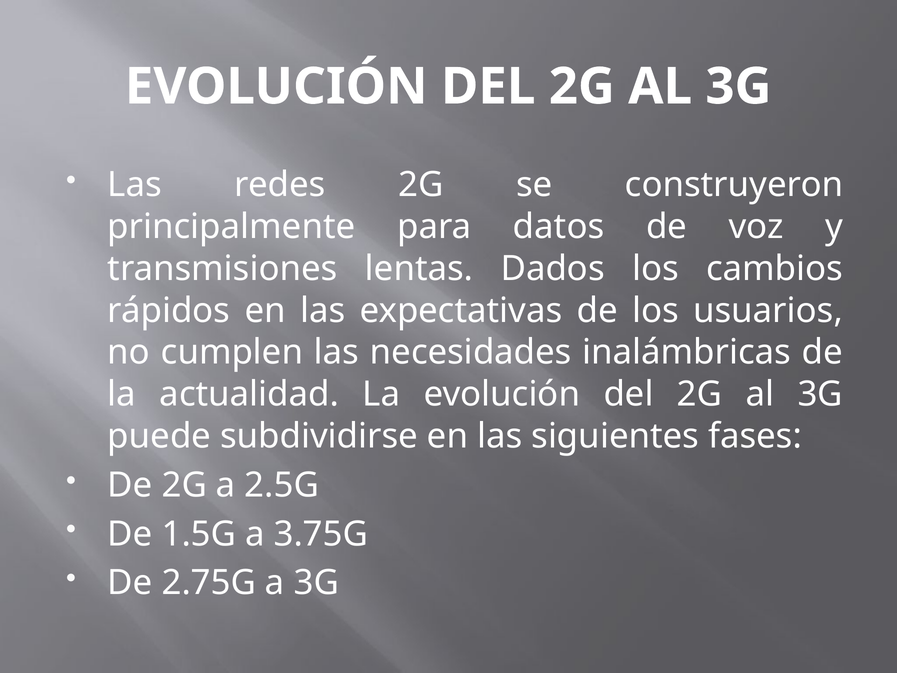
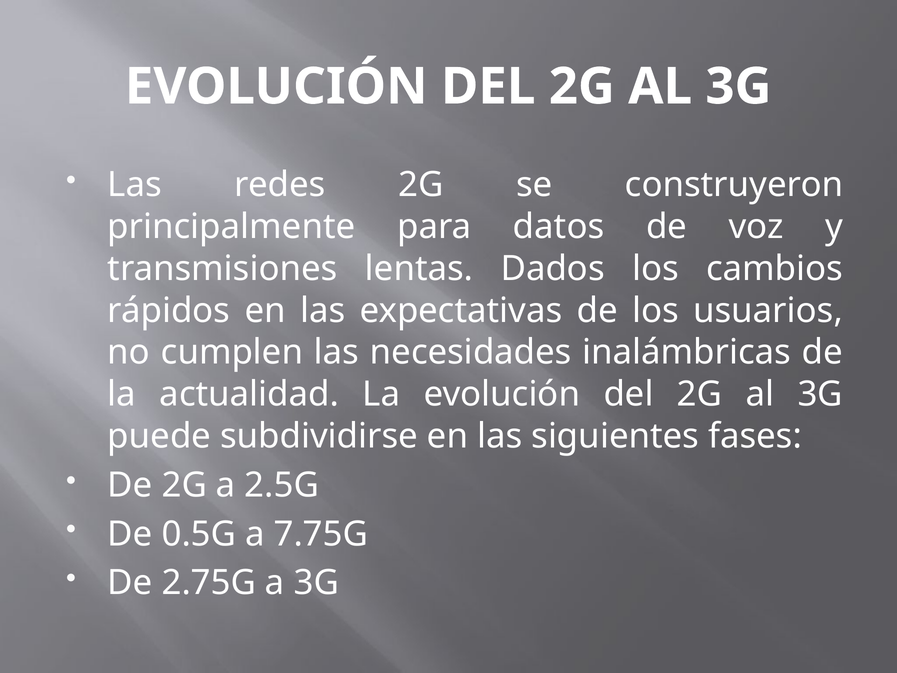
1.5G: 1.5G -> 0.5G (199, 534)
3.75G: 3.75G -> 7.75G (321, 534)
